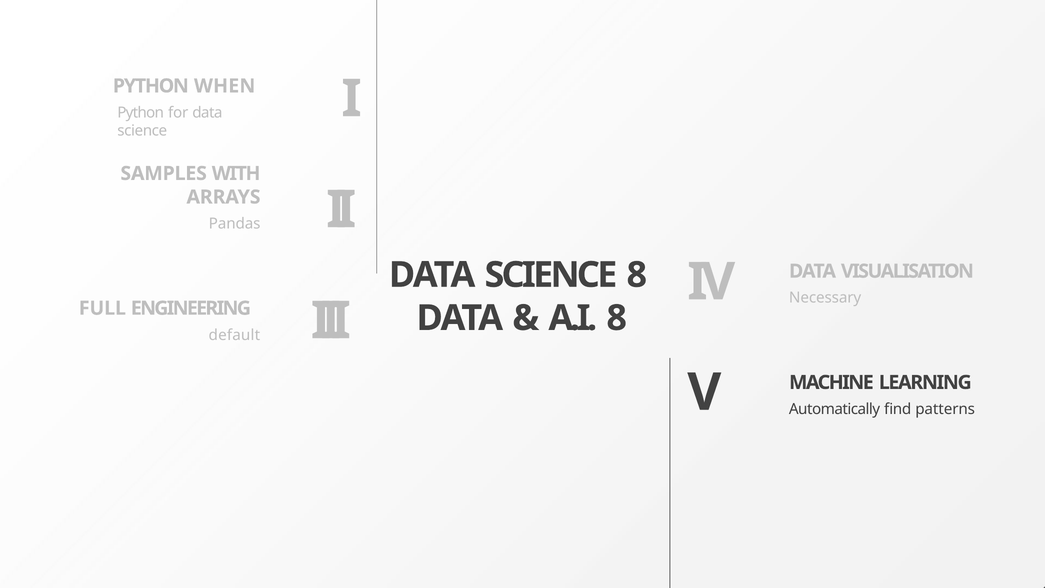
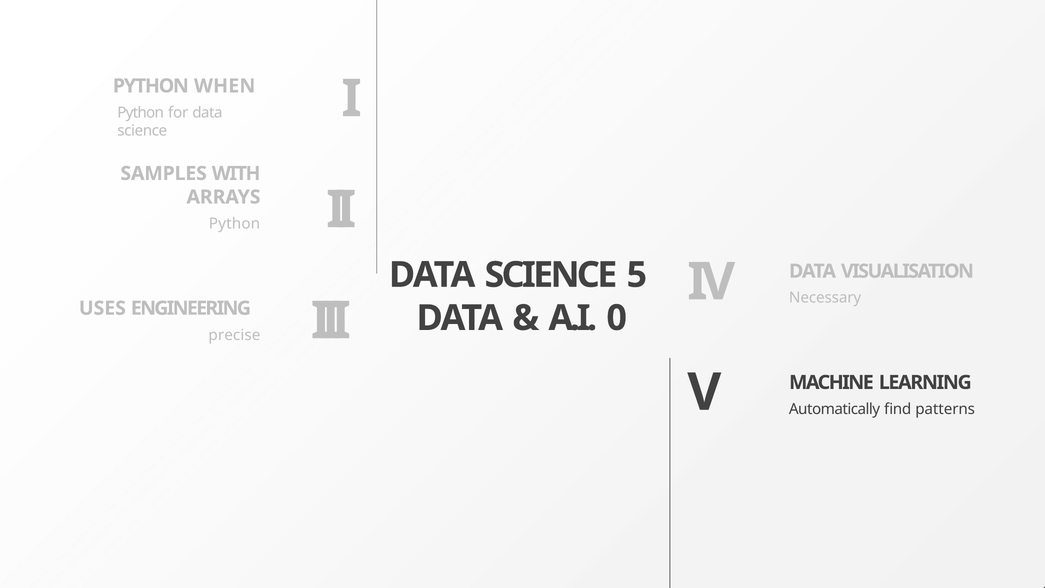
Pandas: Pandas -> Python (235, 224)
SCIENCE 8: 8 -> 5 (637, 275)
FULL: FULL -> USES (102, 308)
A.I 8: 8 -> 0 (617, 318)
default: default -> precise (234, 335)
